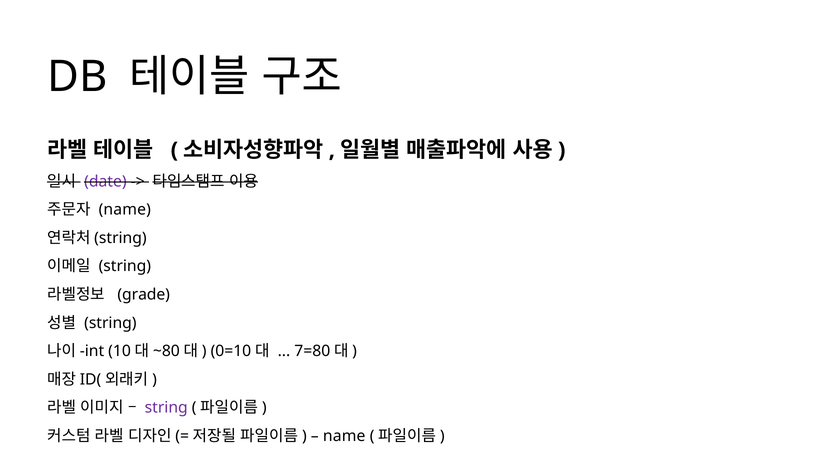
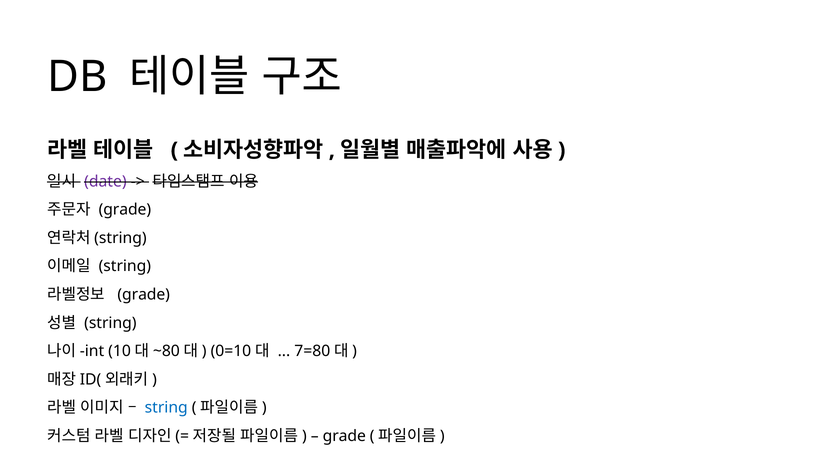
name: name -> grade (125, 210)
string colour: purple -> blue (166, 408)
name: name -> grade (344, 436)
